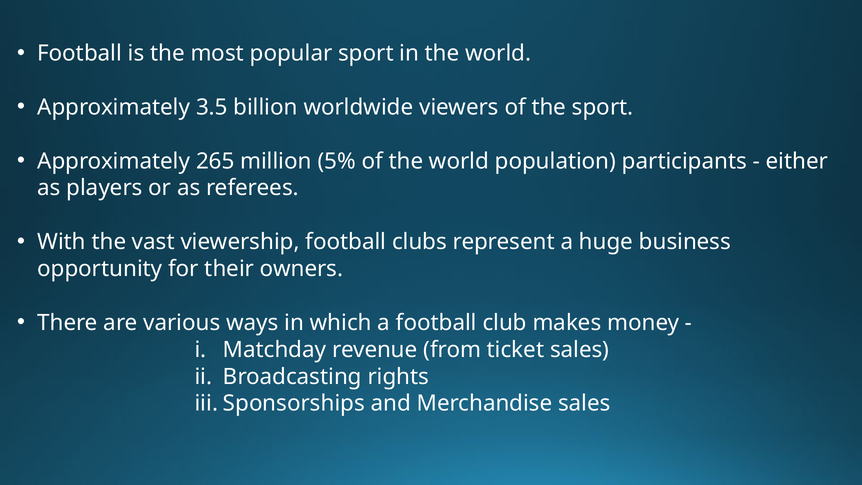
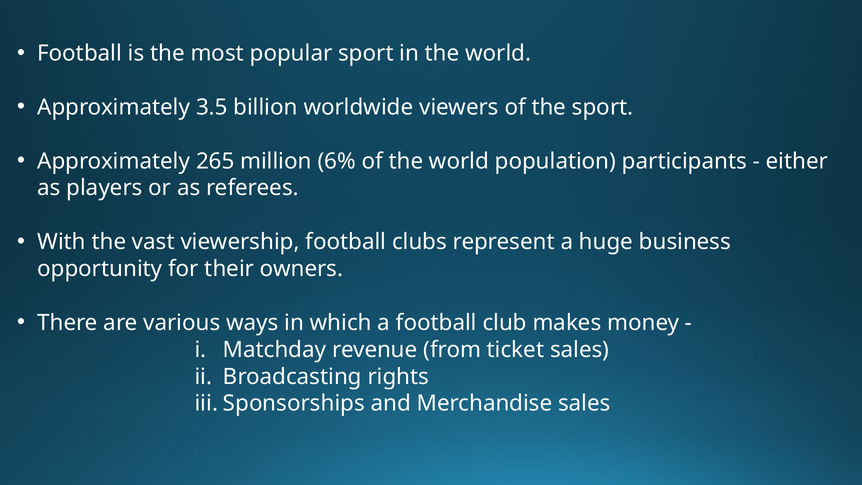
5%: 5% -> 6% (337, 161)
